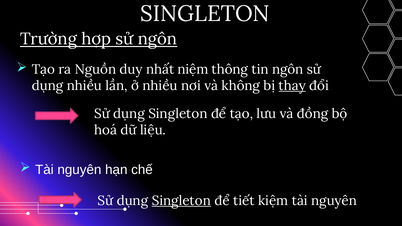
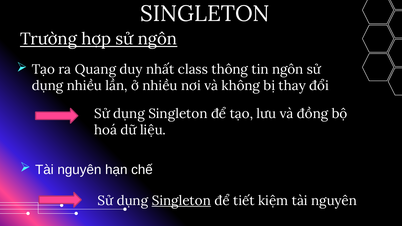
Nguồn: Nguồn -> Quang (95, 70)
niệm: niệm -> class (193, 70)
thay underline: present -> none (292, 86)
